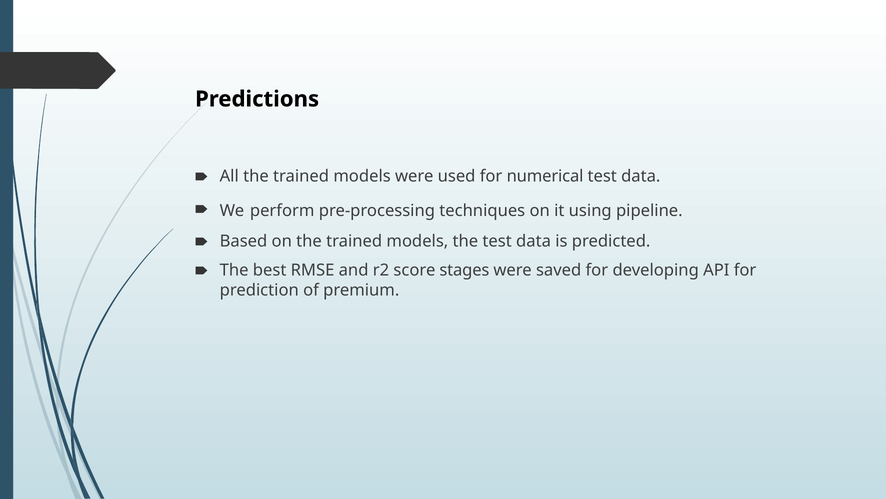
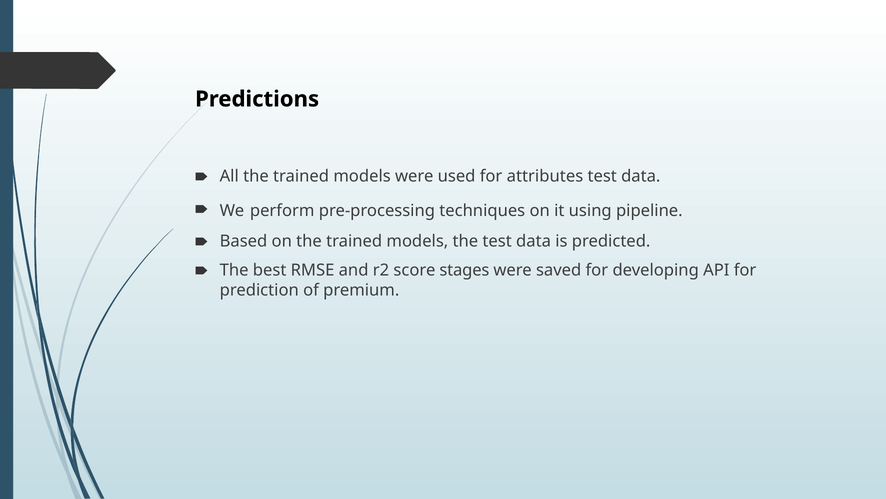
numerical: numerical -> attributes (545, 176)
